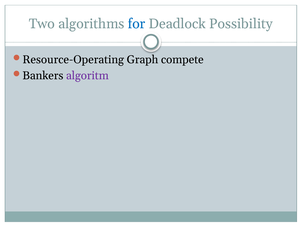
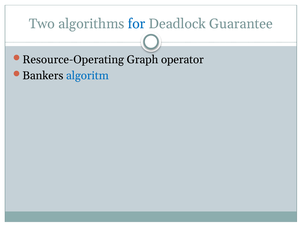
Possibility: Possibility -> Guarantee (241, 24)
compete: compete -> operator (182, 60)
algoritm colour: purple -> blue (87, 75)
